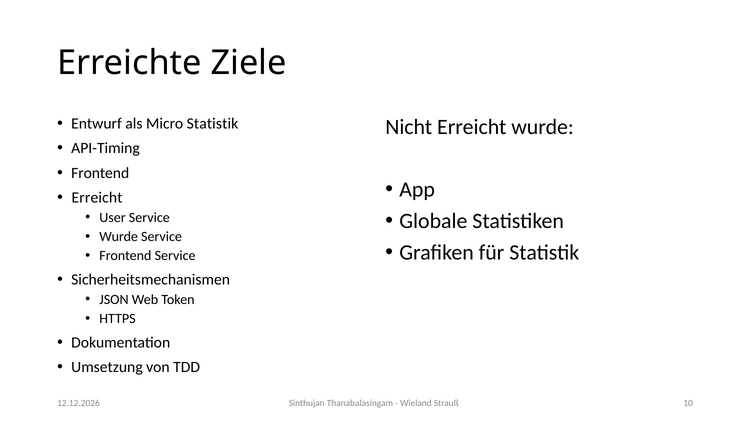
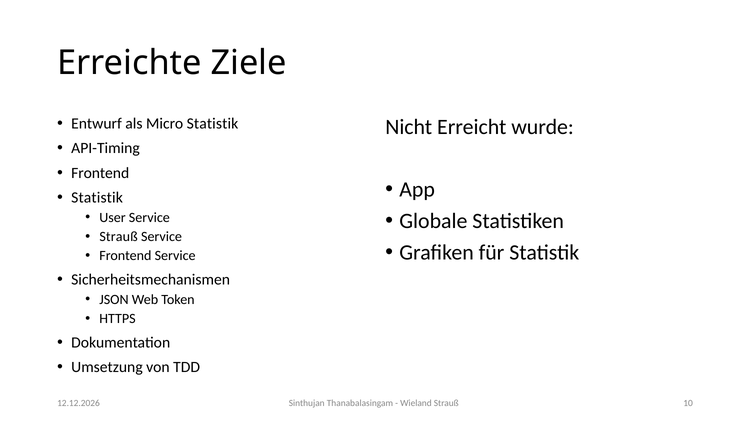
Erreicht: Erreicht -> Statistik (97, 198)
Wurde: Wurde -> Strauß (119, 237)
